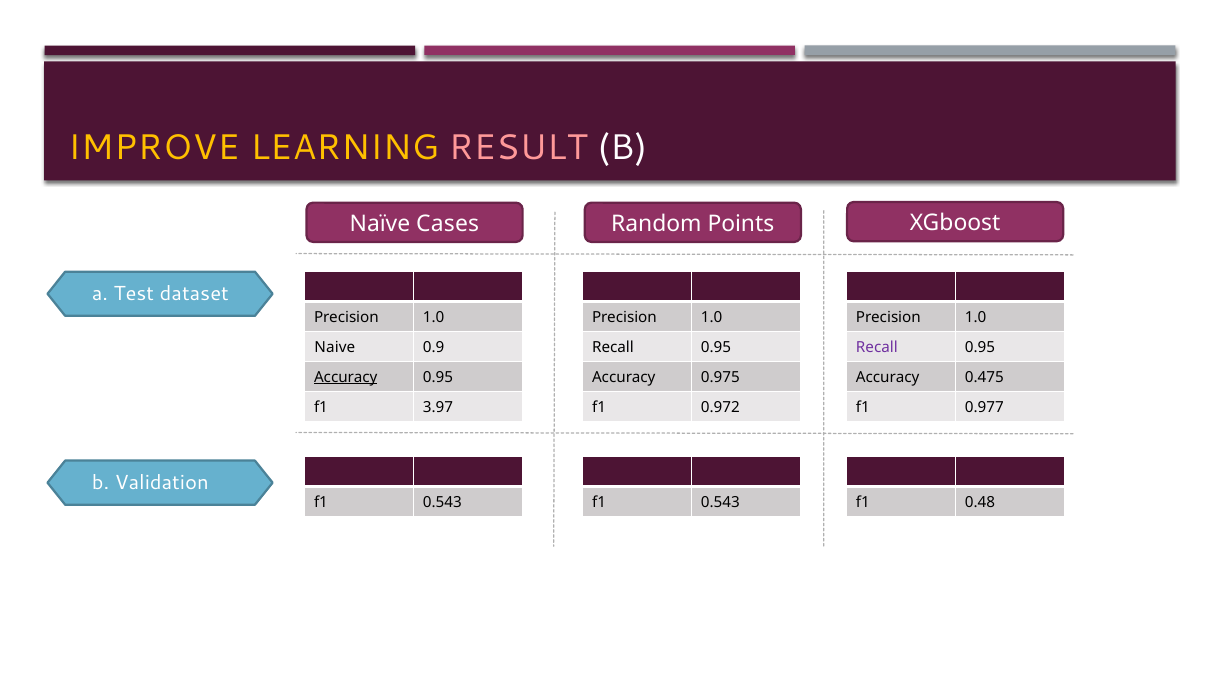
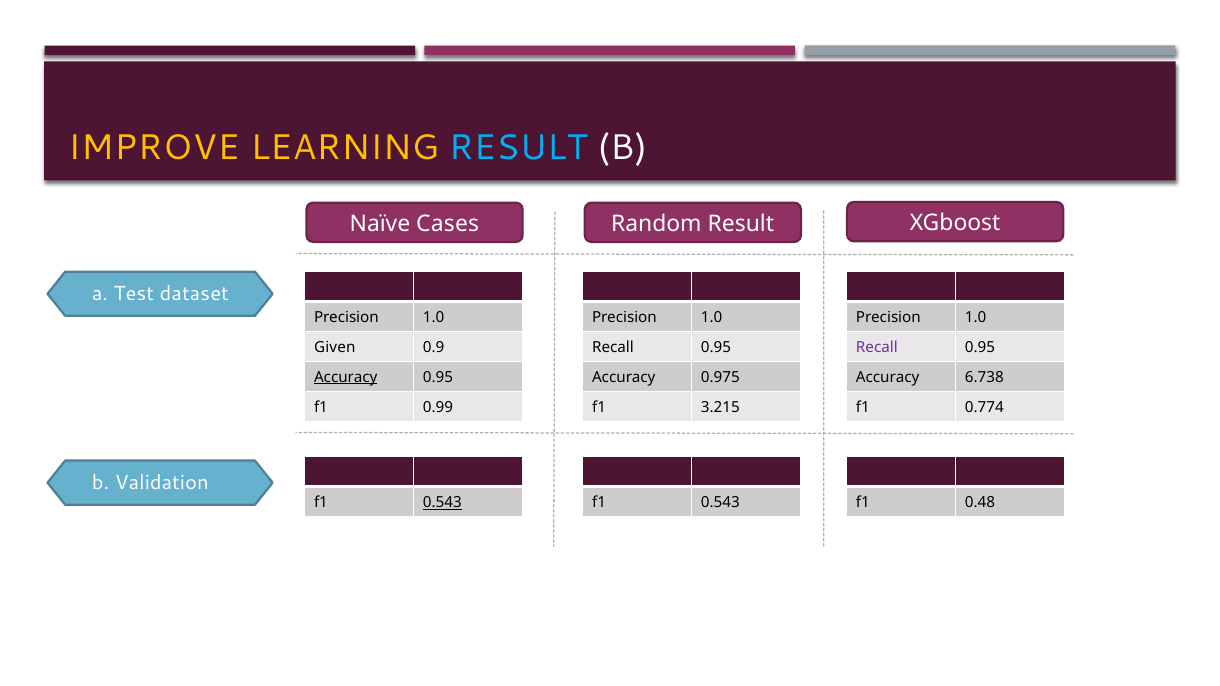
RESULT colour: pink -> light blue (518, 148)
Random Points: Points -> Result (741, 224)
Naive: Naive -> Given (335, 348)
0.475: 0.475 -> 6.738 (984, 378)
3.97: 3.97 -> 0.99 (438, 407)
0.972: 0.972 -> 3.215 (720, 407)
0.977: 0.977 -> 0.774 (984, 407)
0.543 underline: none -> present (442, 503)
